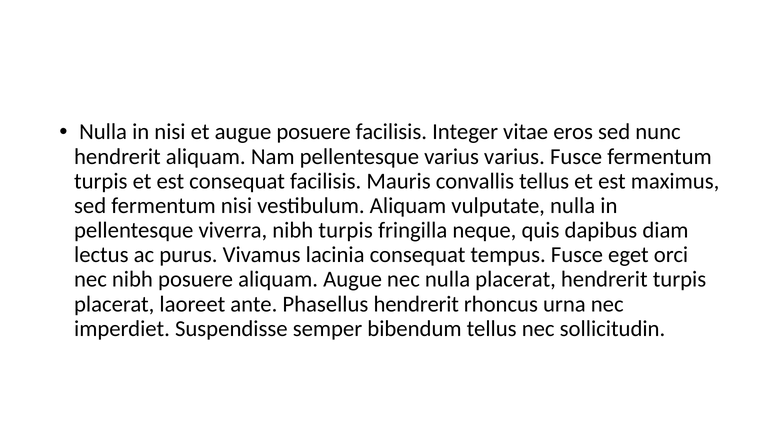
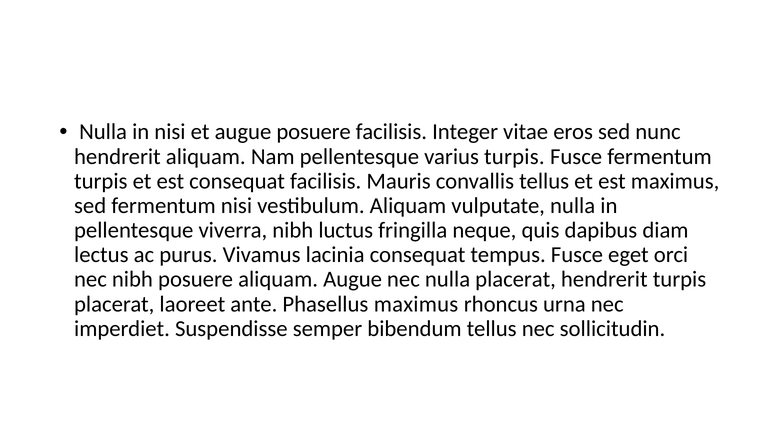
varius varius: varius -> turpis (514, 156)
nibh turpis: turpis -> luctus (346, 230)
Phasellus hendrerit: hendrerit -> maximus (416, 304)
